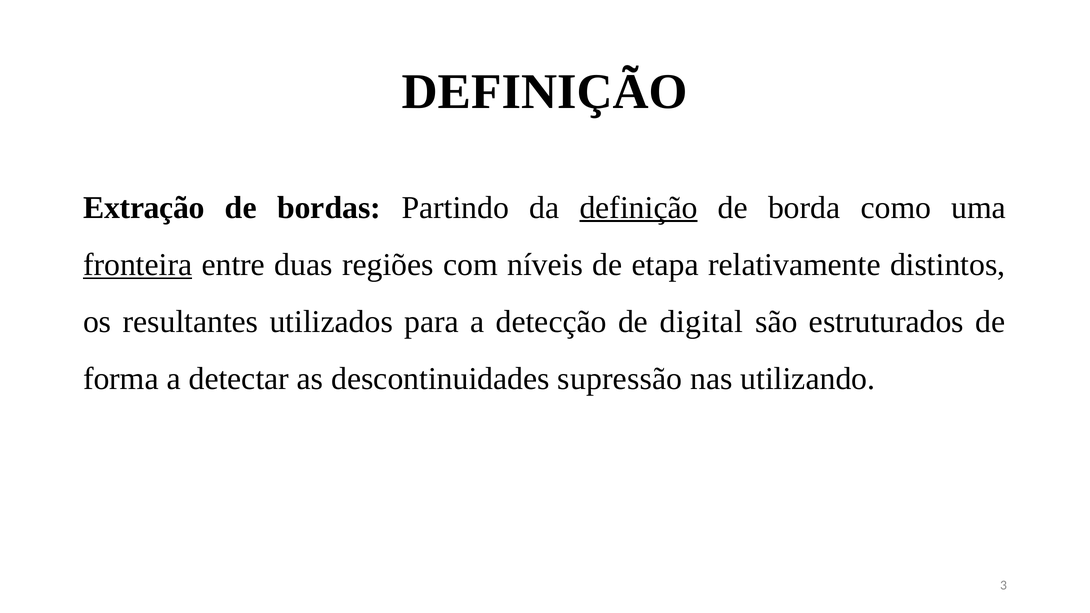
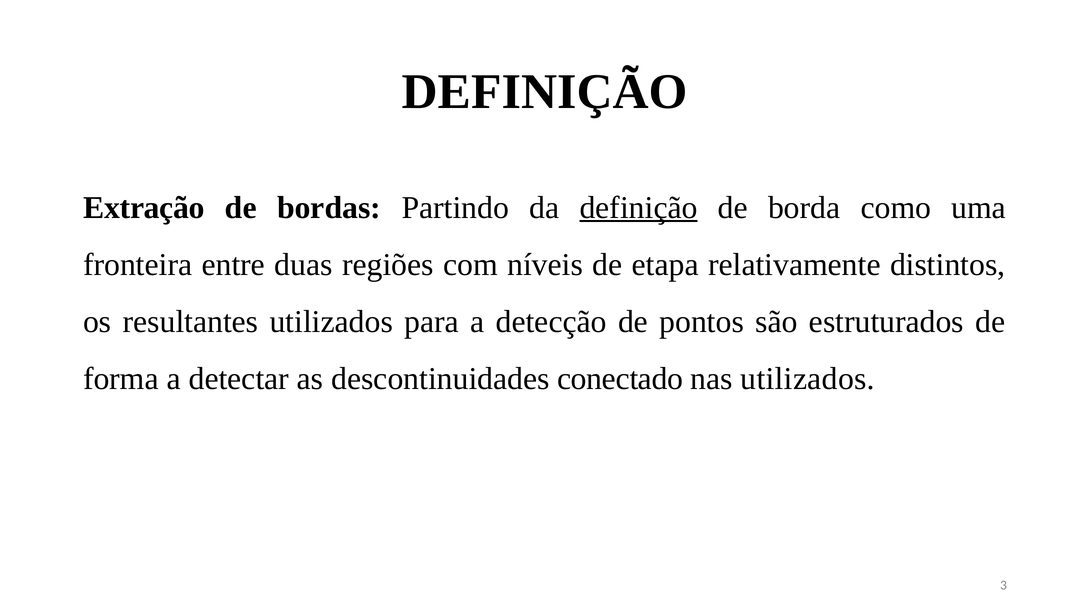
fronteira underline: present -> none (138, 265)
digital: digital -> pontos (702, 322)
supressão: supressão -> conectado (620, 379)
nas utilizando: utilizando -> utilizados (808, 379)
